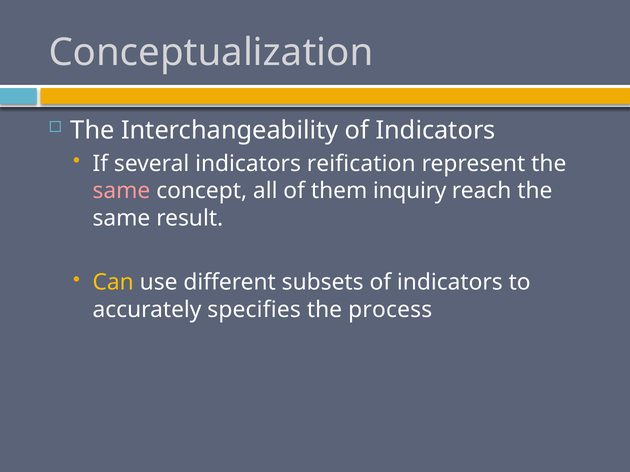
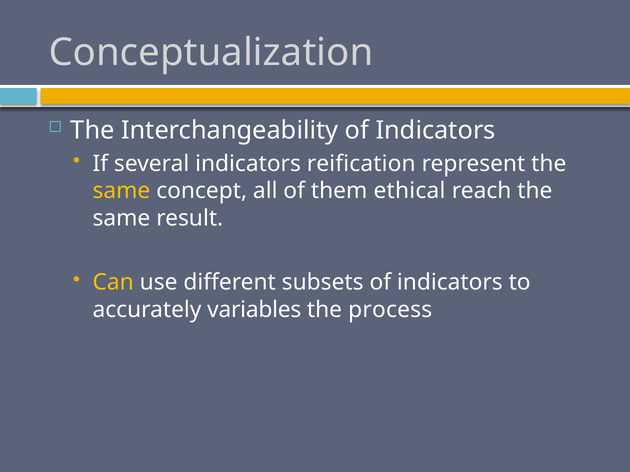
same colour: pink -> yellow (121, 191)
inquiry: inquiry -> ethical (409, 191)
specifies: specifies -> variables (254, 310)
